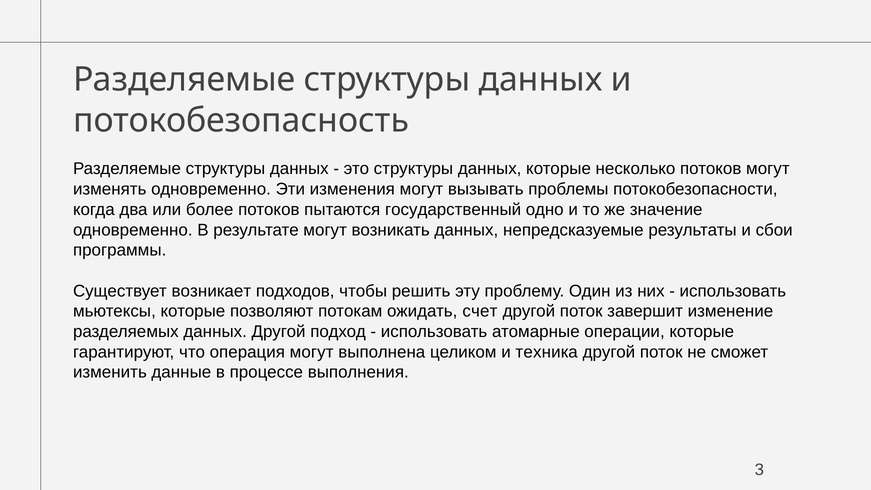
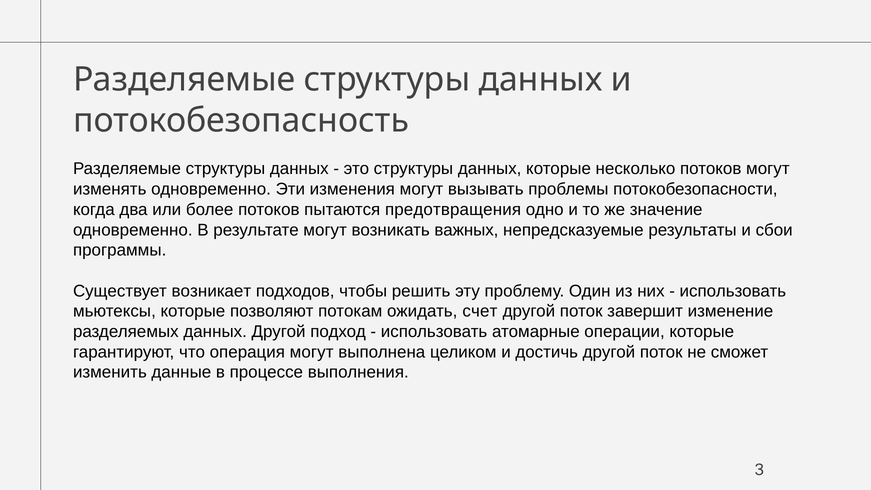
государственный: государственный -> предотвращения (453, 210)
возникать данных: данных -> важных (466, 230)
техника: техника -> достичь (547, 352)
